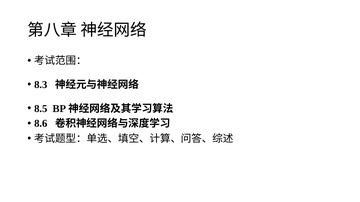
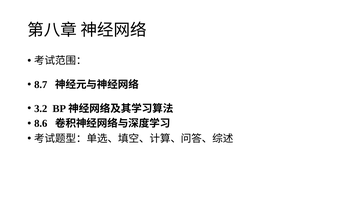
8.3: 8.3 -> 8.7 (41, 85)
8.5: 8.5 -> 3.2 (41, 109)
